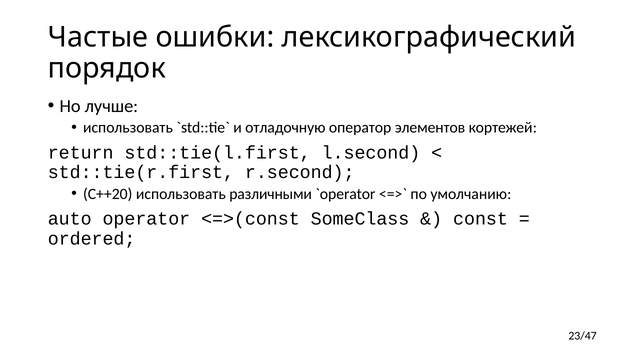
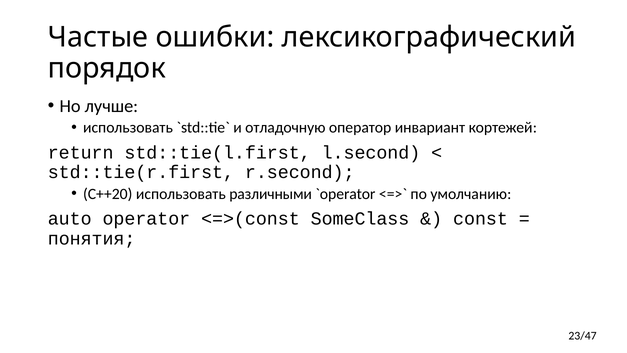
элементов: элементов -> инвариант (430, 128)
ordered: ordered -> понятия (92, 238)
